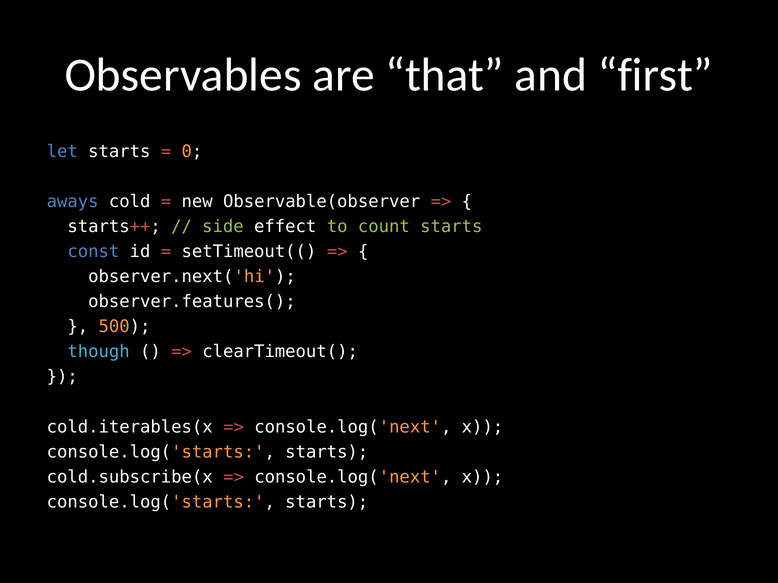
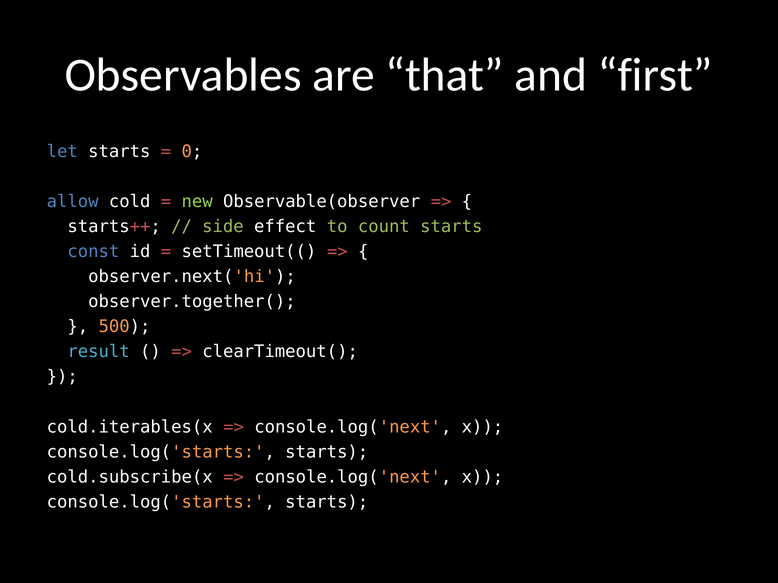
aways: aways -> allow (73, 202)
new colour: white -> light green (197, 202)
observer.features(: observer.features( -> observer.together( (192, 302)
though: though -> result (99, 352)
